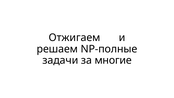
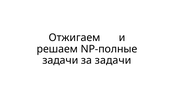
за многие: многие -> задачи (113, 60)
